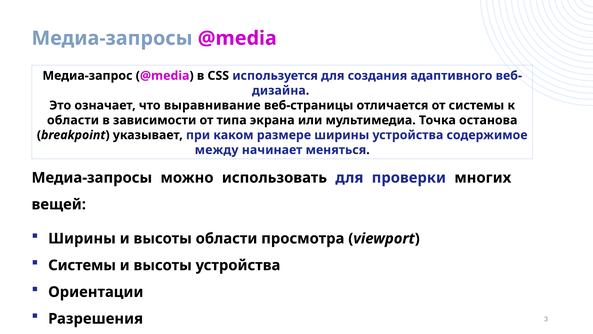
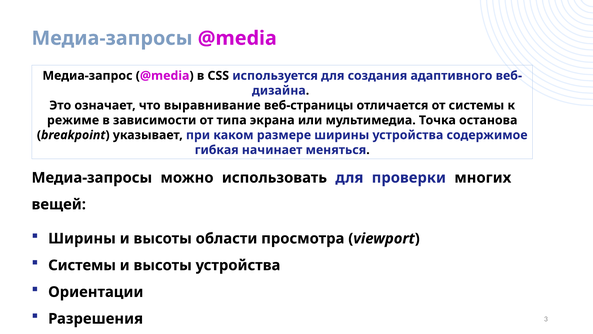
области: области -> режиме (73, 120)
между: между -> гибкая (217, 150)
